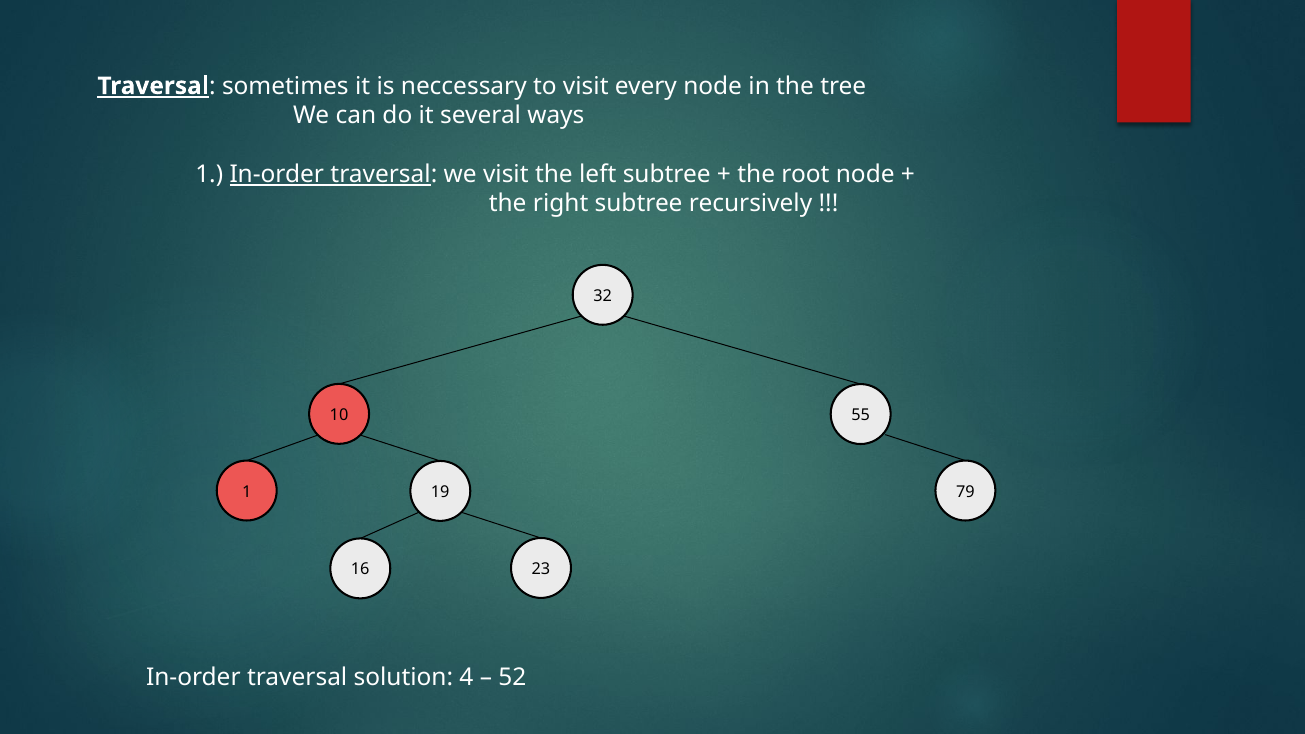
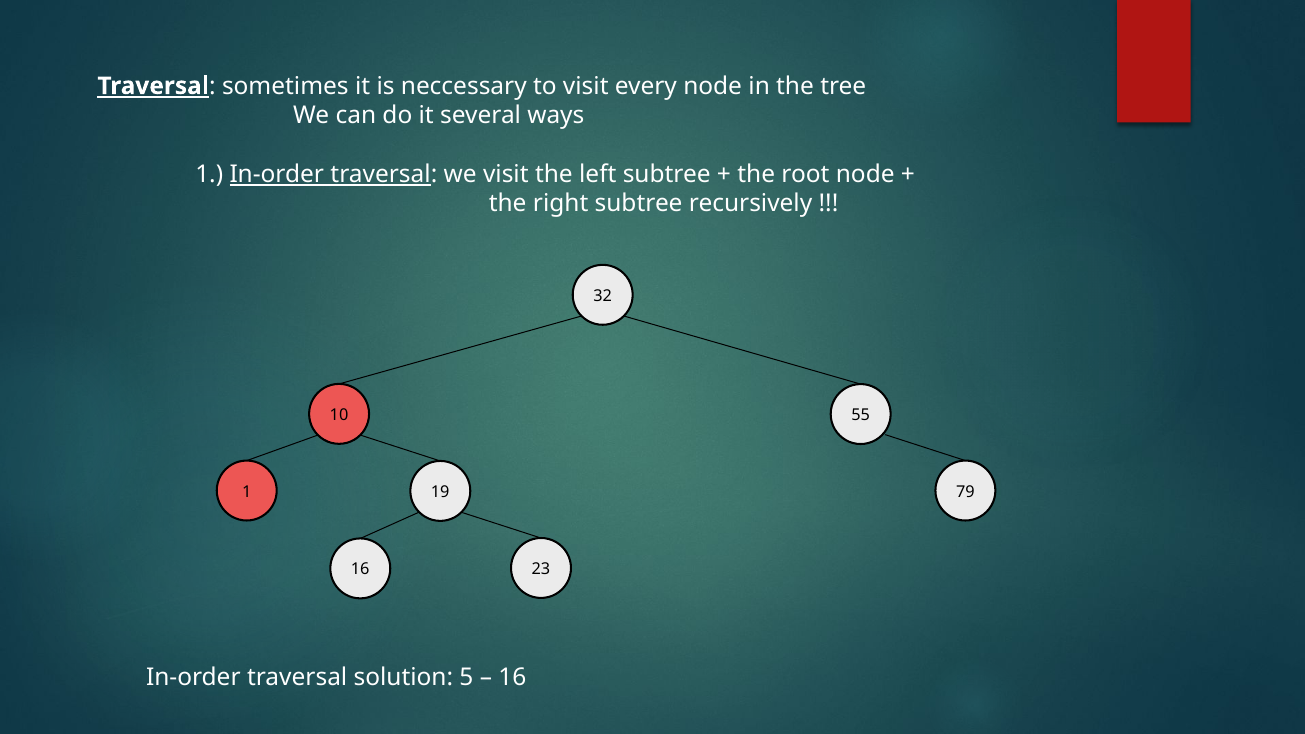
4: 4 -> 5 (466, 677)
52: 52 -> 16 (512, 677)
